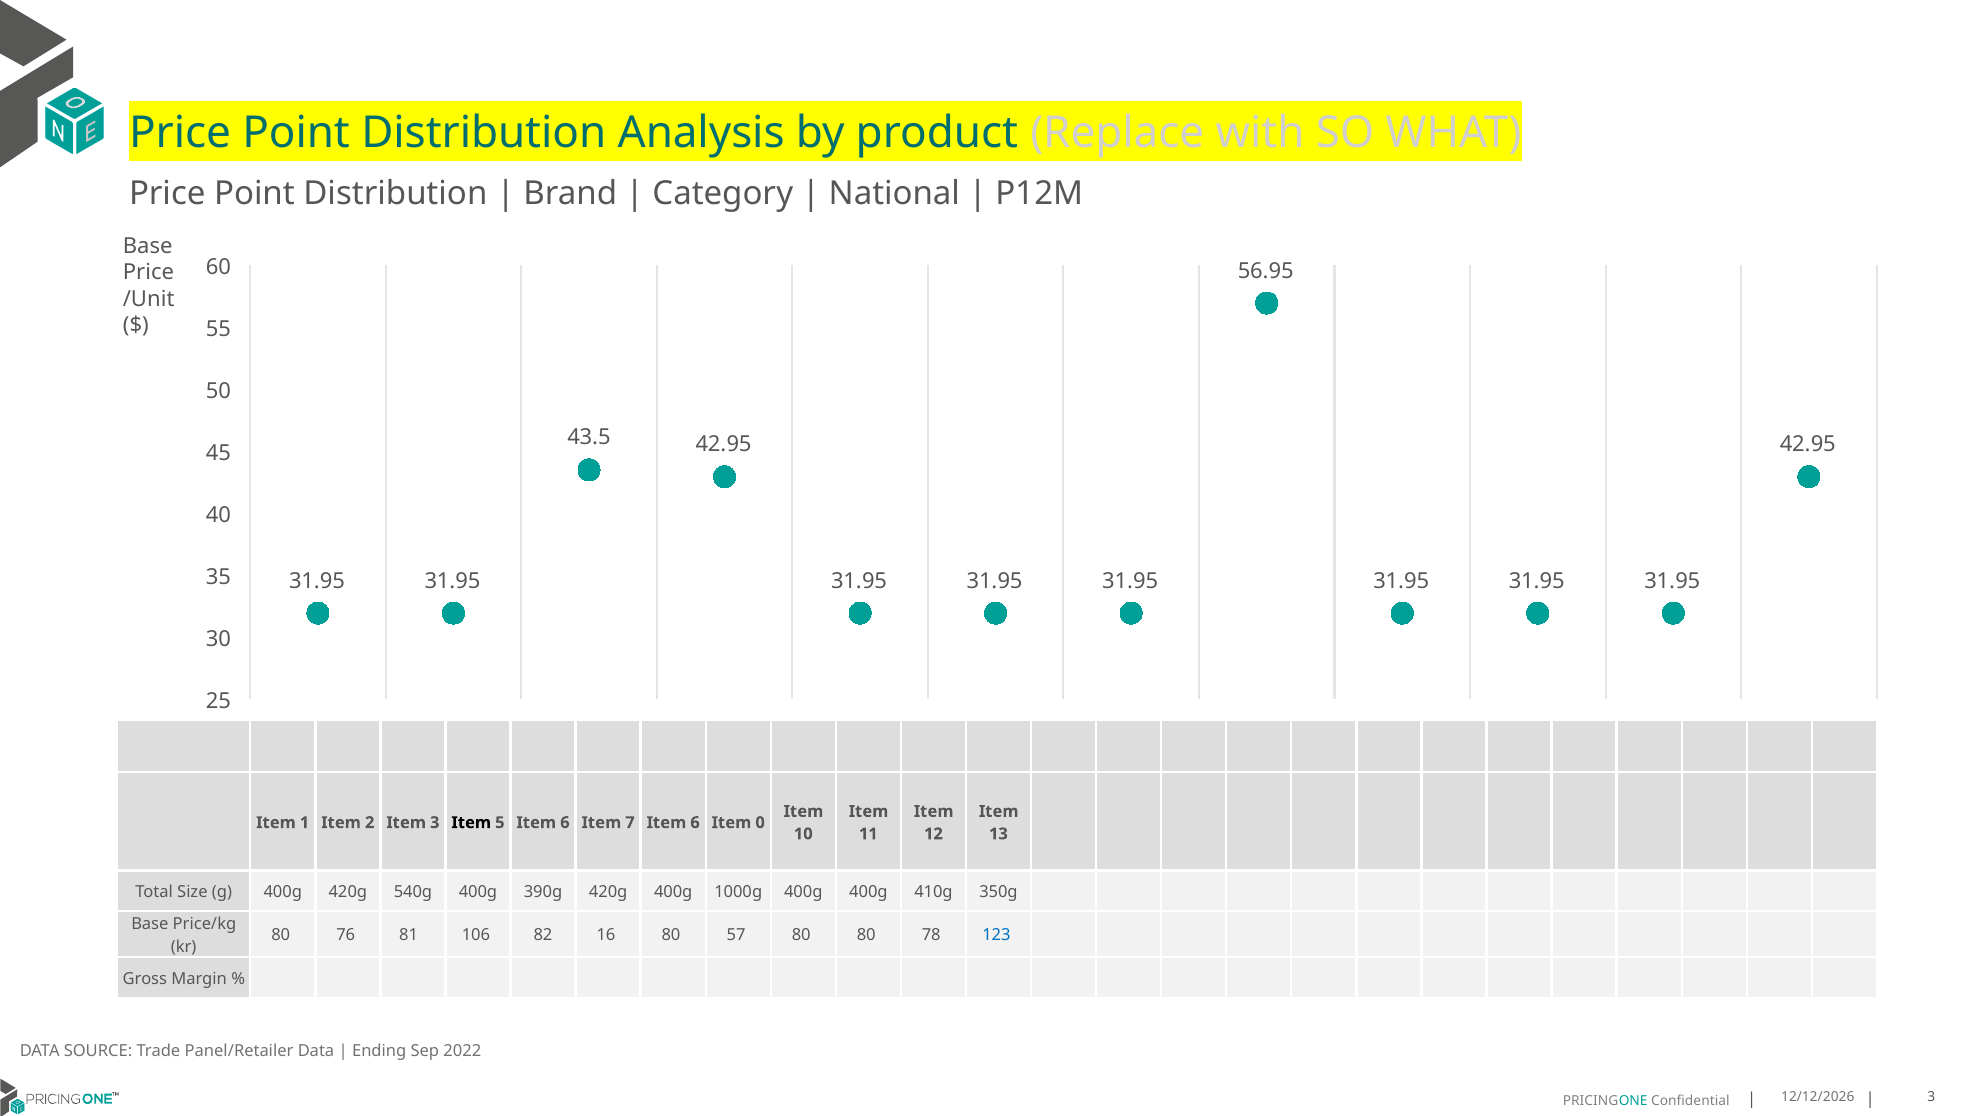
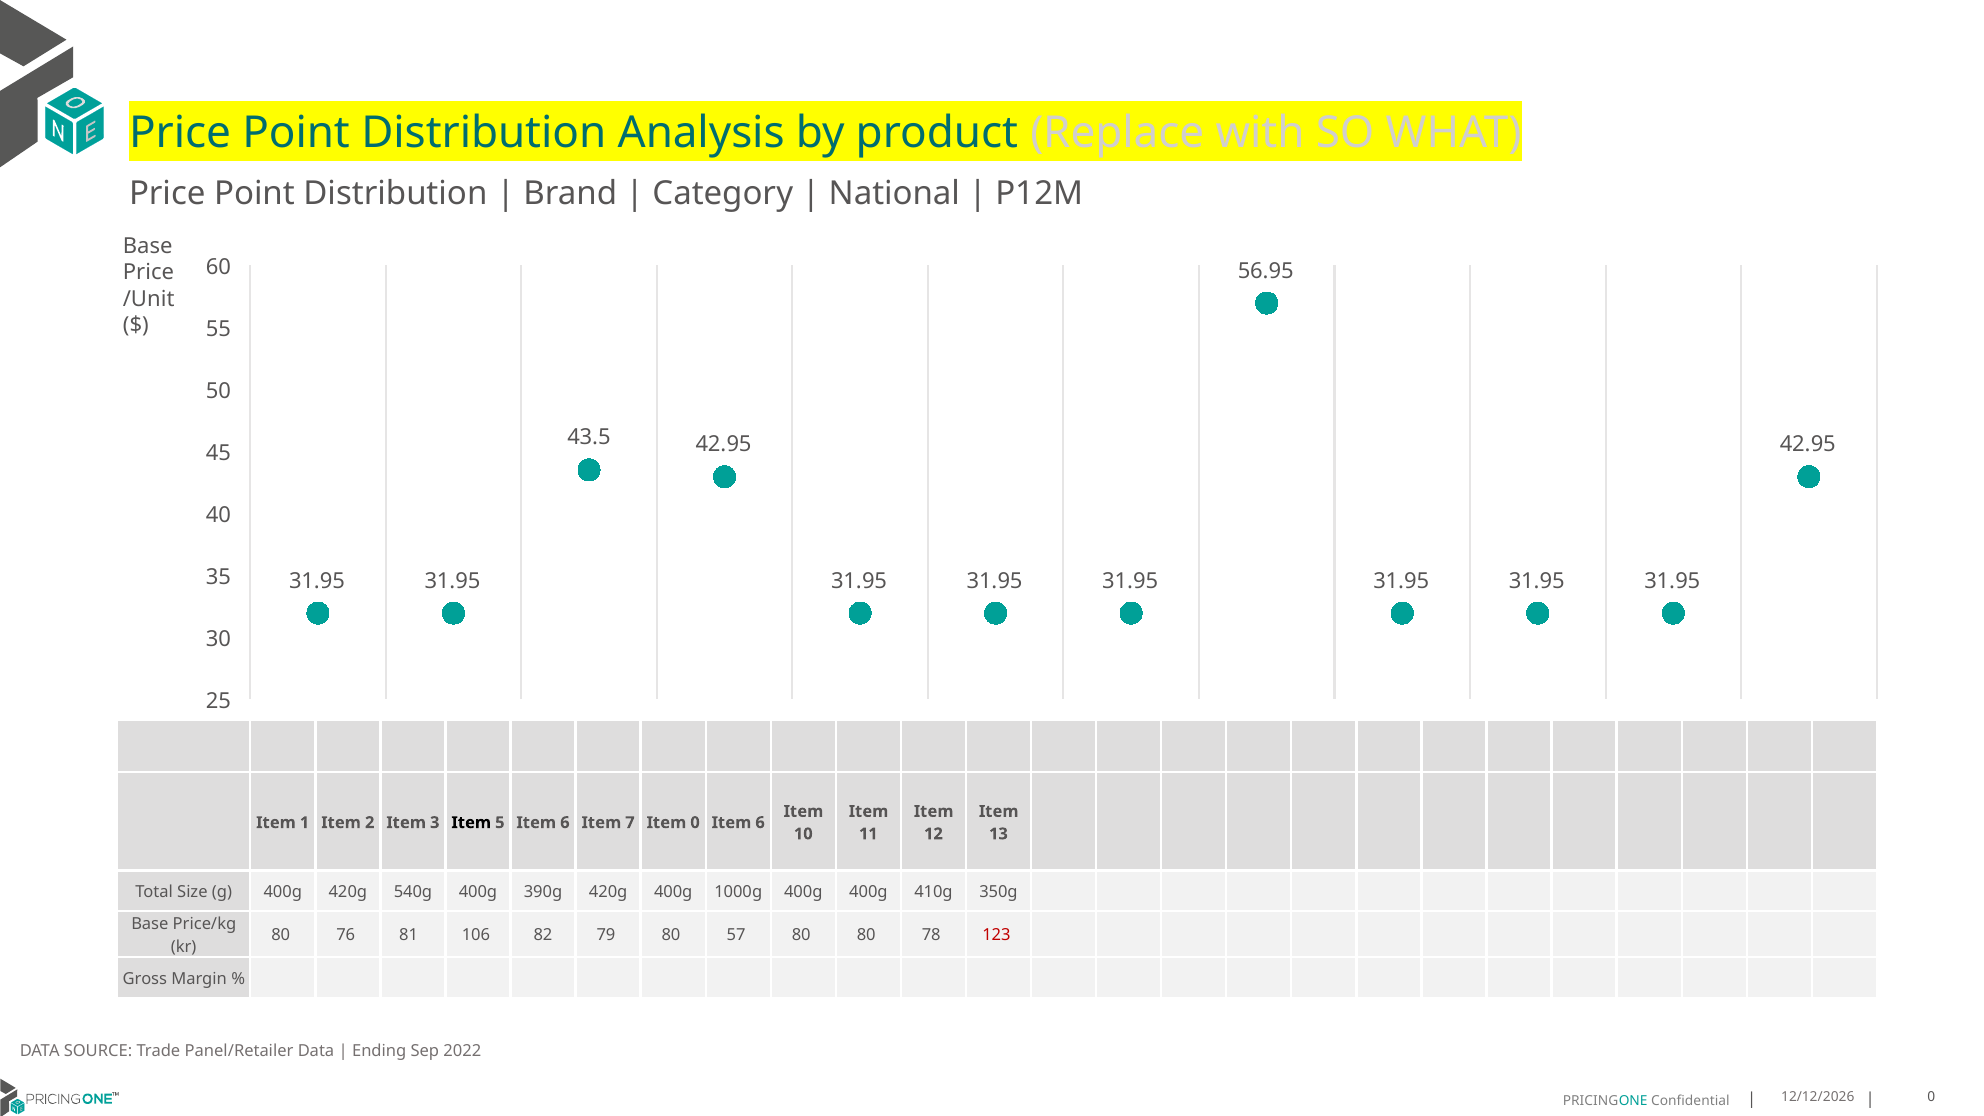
7 Item 6: 6 -> 0 (695, 823)
0: 0 -> 6 (760, 823)
16: 16 -> 79 (606, 936)
123 colour: blue -> red (996, 936)
3: 3 -> 0 (1931, 1097)
